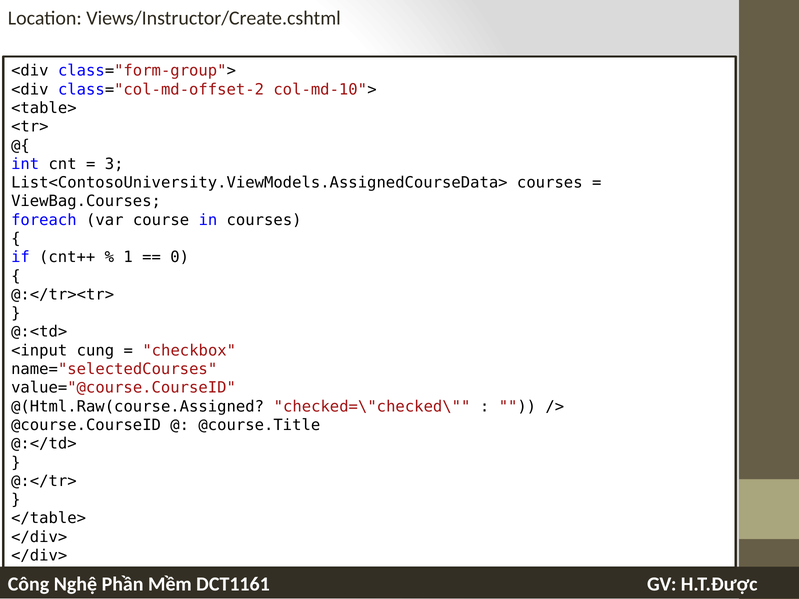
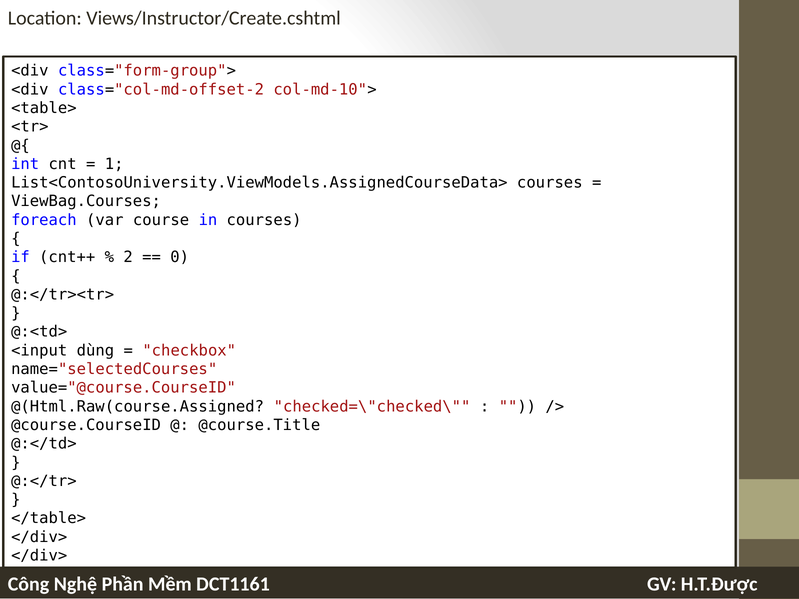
3: 3 -> 1 (114, 164)
1: 1 -> 2 (128, 257)
cung: cung -> dùng (95, 351)
